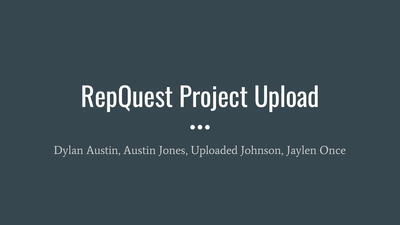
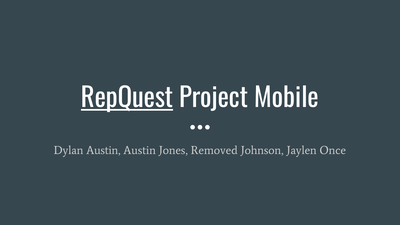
RepQuest underline: none -> present (127, 98)
Upload: Upload -> Mobile (286, 98)
Uploaded: Uploaded -> Removed (214, 150)
